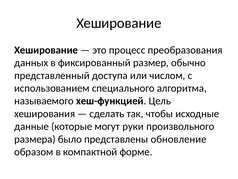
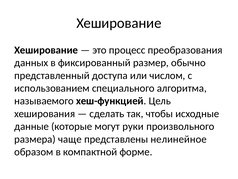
было: было -> чаще (70, 139)
обновление: обновление -> нелинейное (179, 139)
